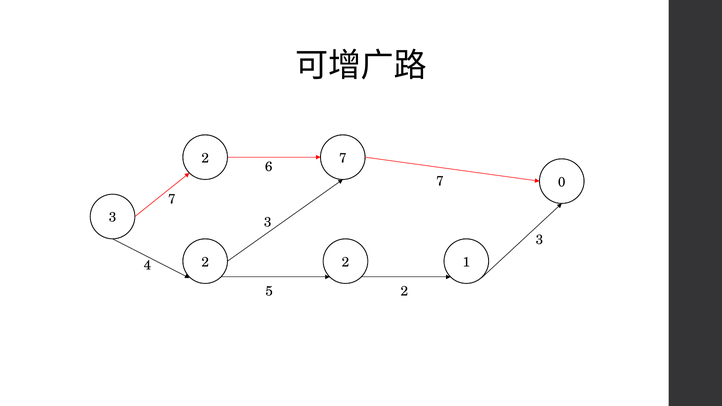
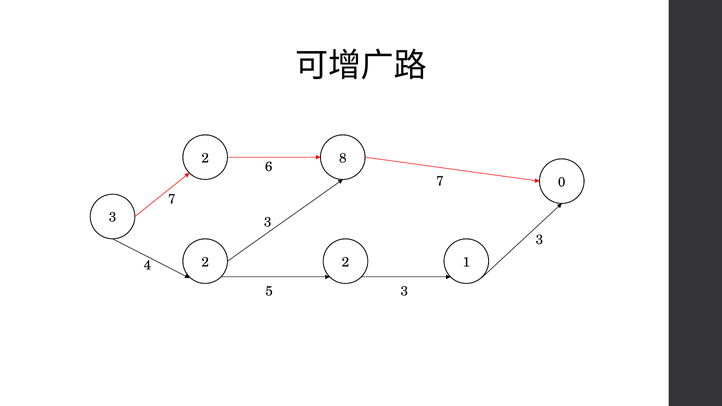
7: 7 -> 8 (343, 158)
5 2: 2 -> 3 (404, 291)
